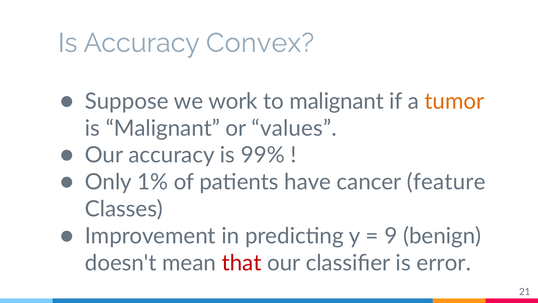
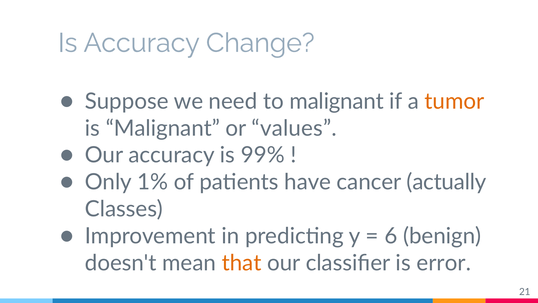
Convex: Convex -> Change (260, 43)
work: work -> need (233, 101)
feature: feature -> actually (447, 182)
9: 9 -> 6 (391, 236)
that colour: red -> orange (242, 263)
